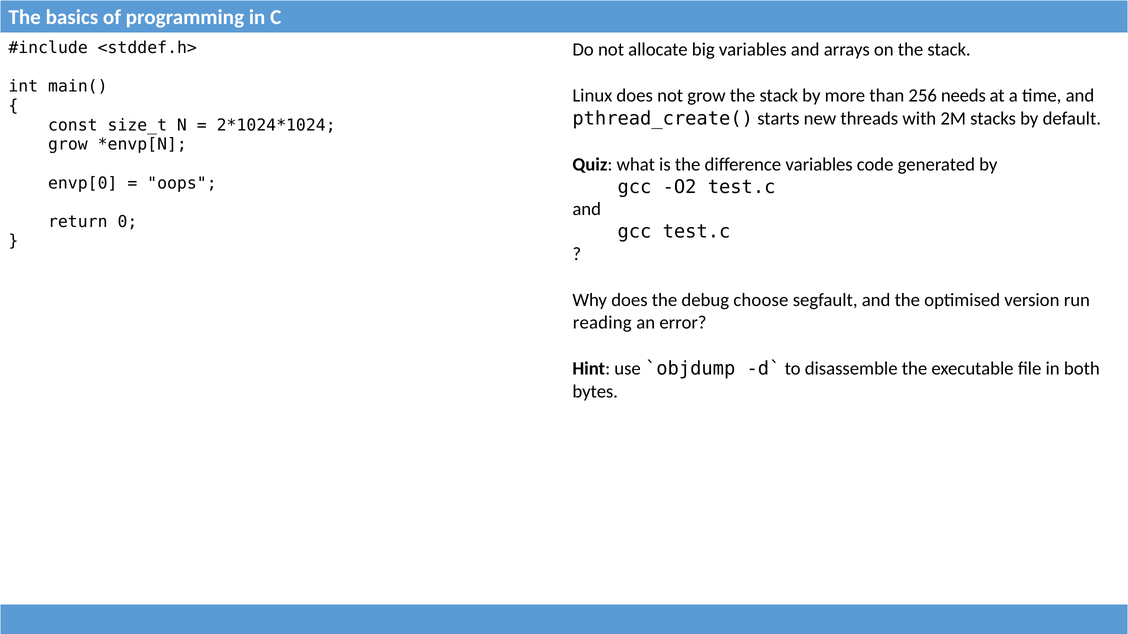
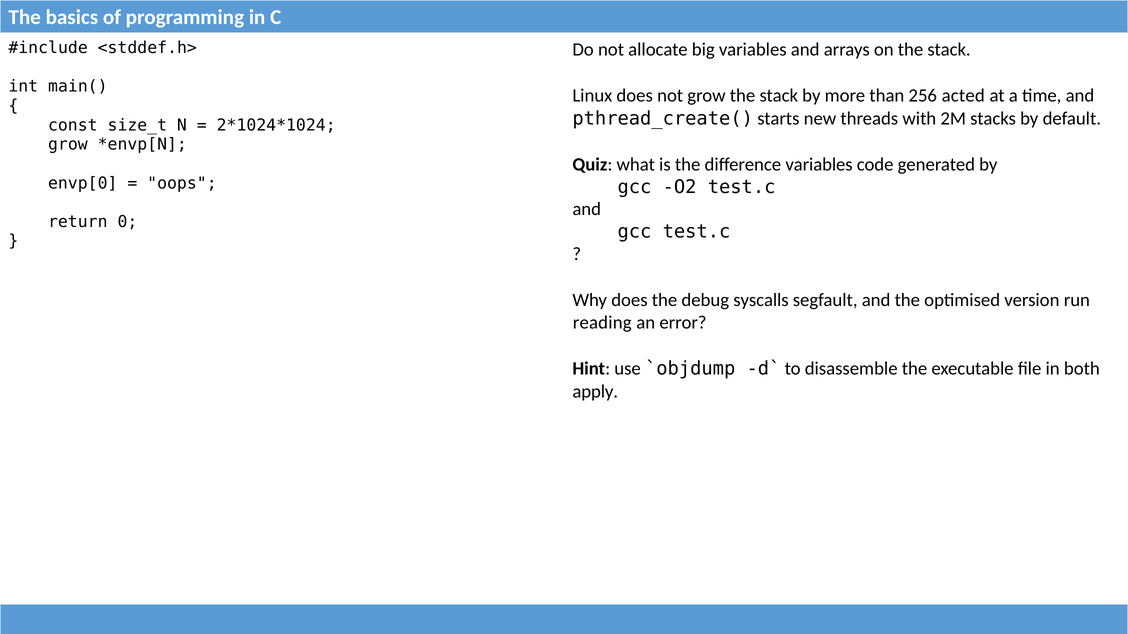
needs: needs -> acted (963, 96)
choose: choose -> syscalls (761, 300)
bytes: bytes -> apply (595, 392)
